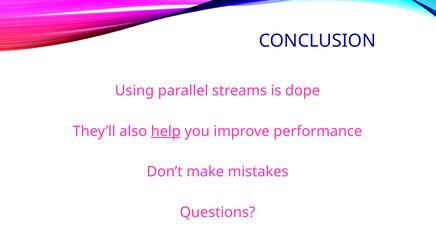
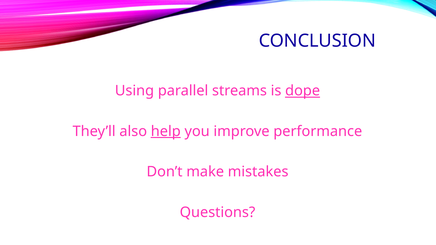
dope underline: none -> present (303, 91)
